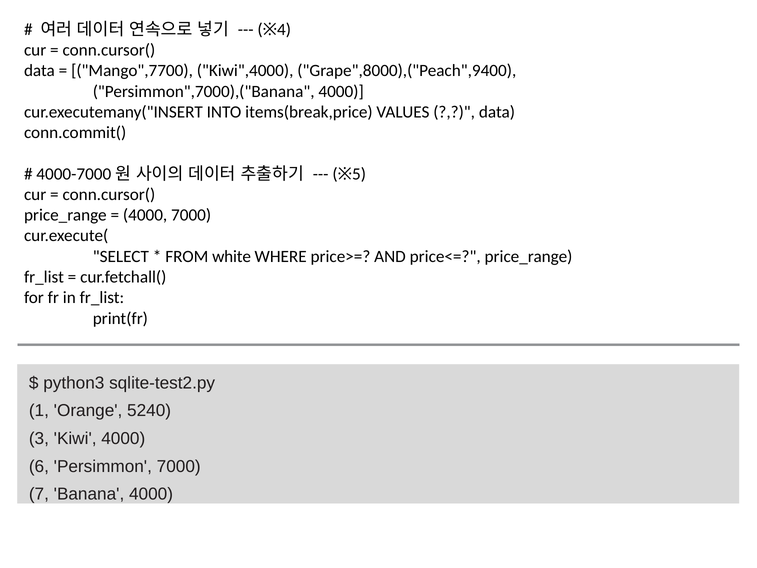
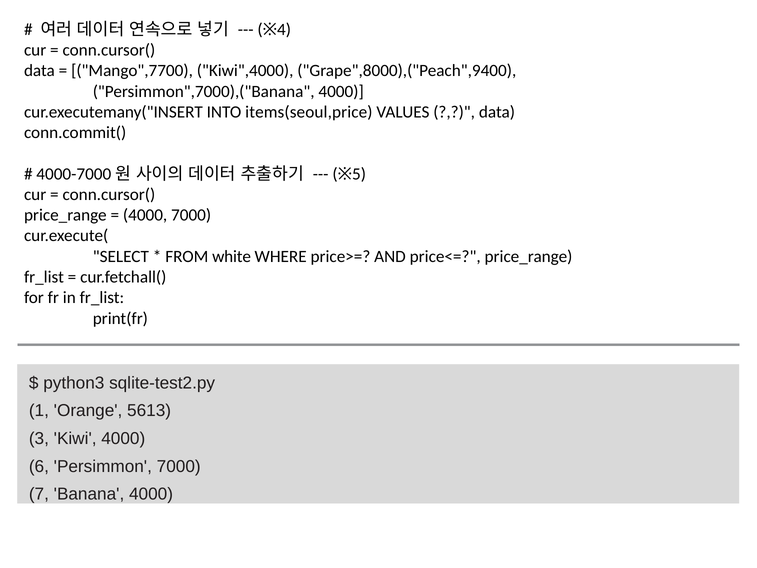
items(break,price: items(break,price -> items(seoul,price (309, 112)
5240: 5240 -> 5613 (149, 411)
